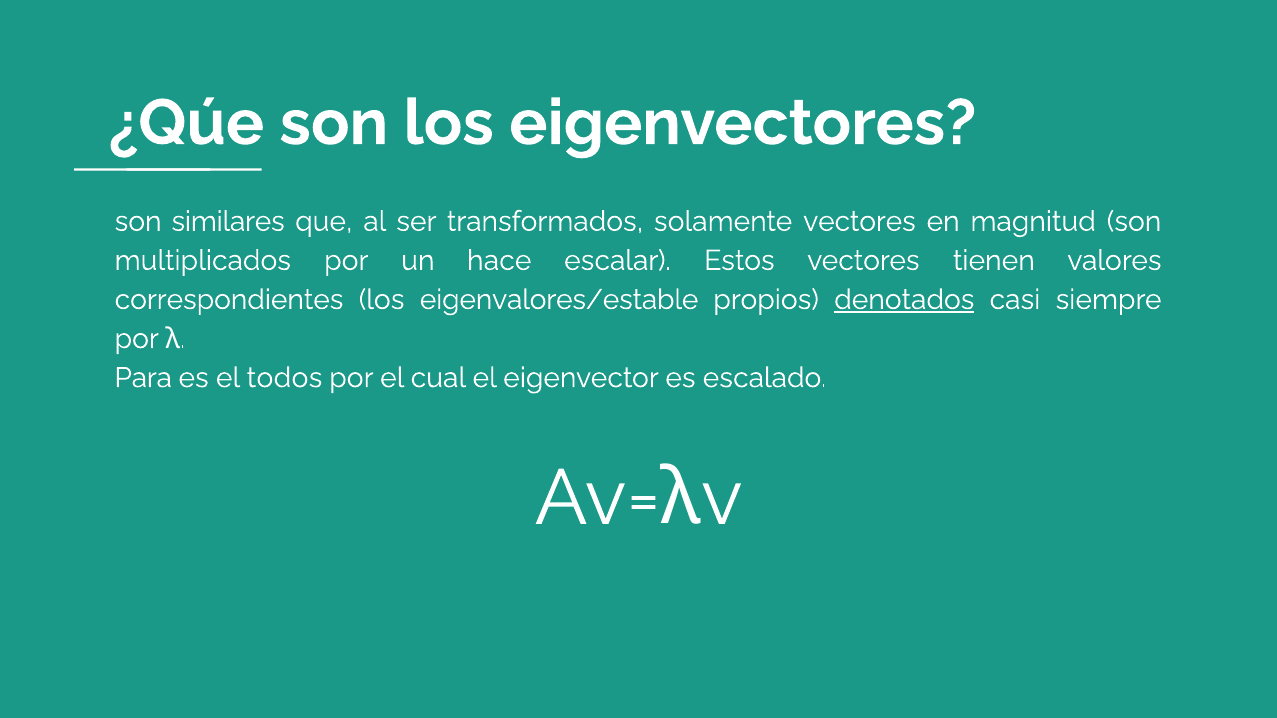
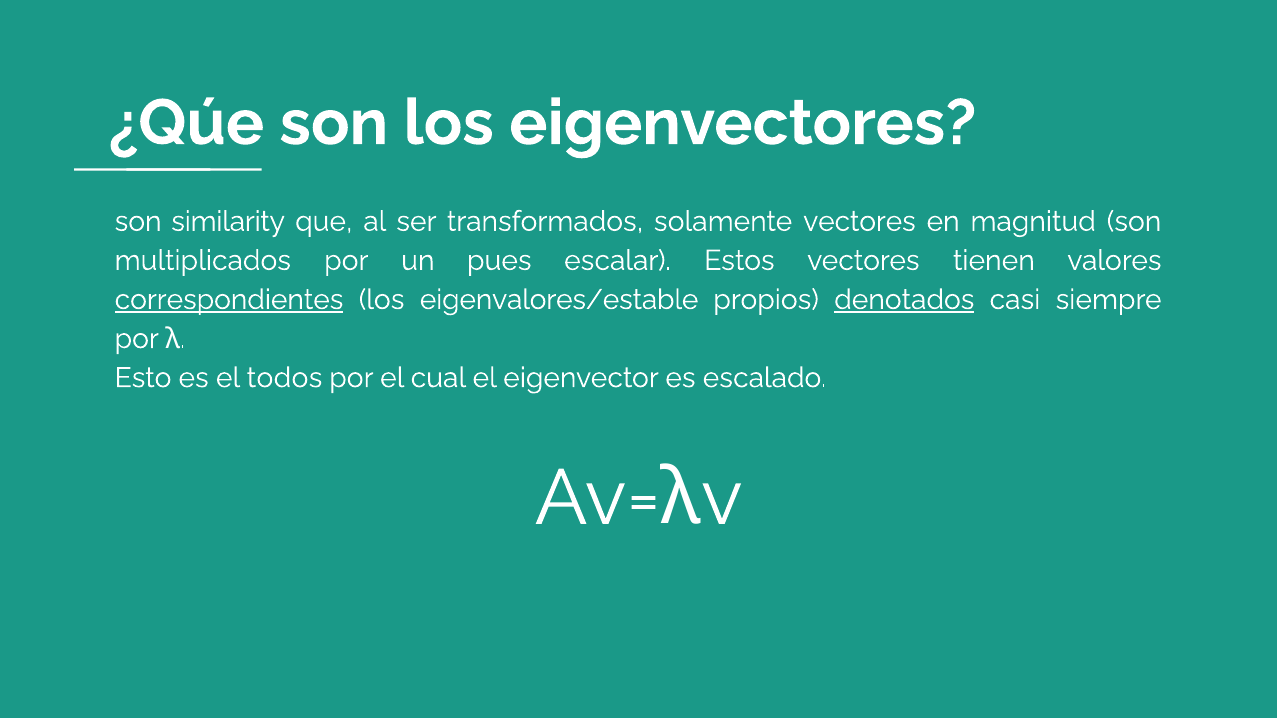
similares: similares -> similarity (228, 222)
hace: hace -> pues (499, 261)
correspondientes underline: none -> present (229, 300)
Para: Para -> Esto (143, 378)
